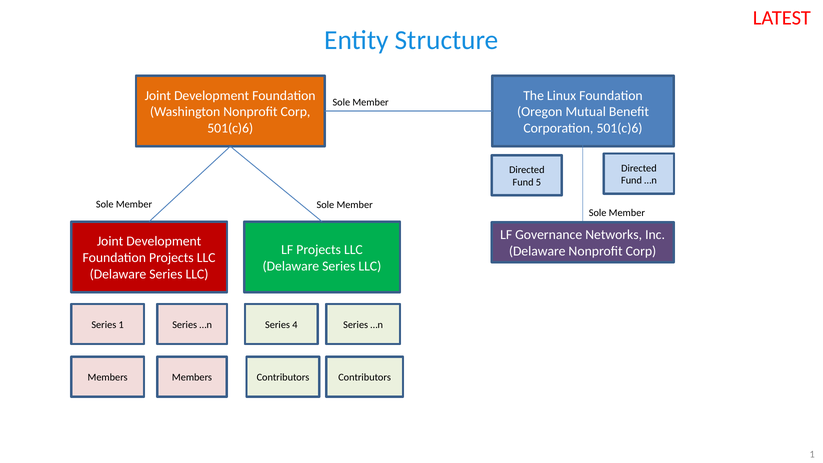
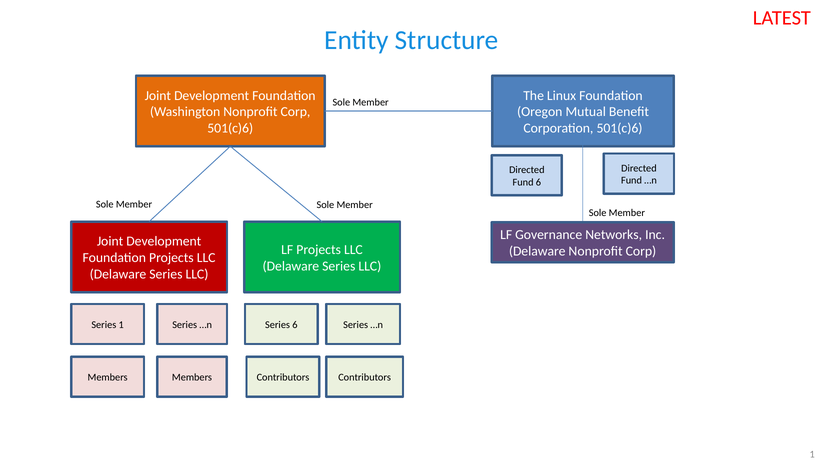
Fund 5: 5 -> 6 (538, 182)
Series 4: 4 -> 6 (295, 325)
